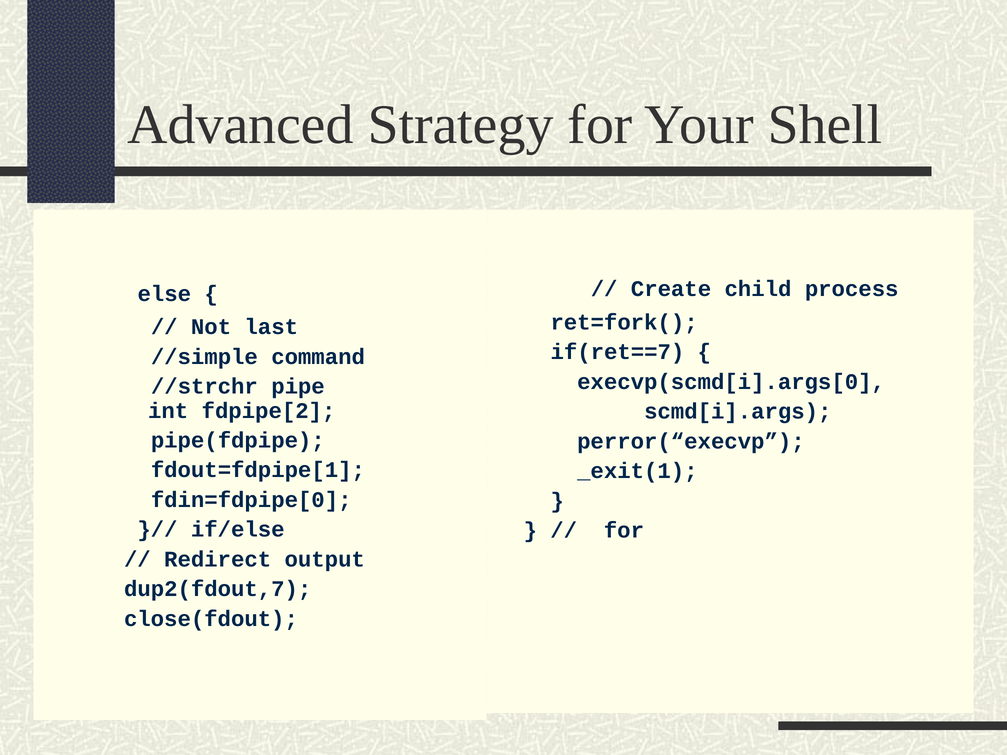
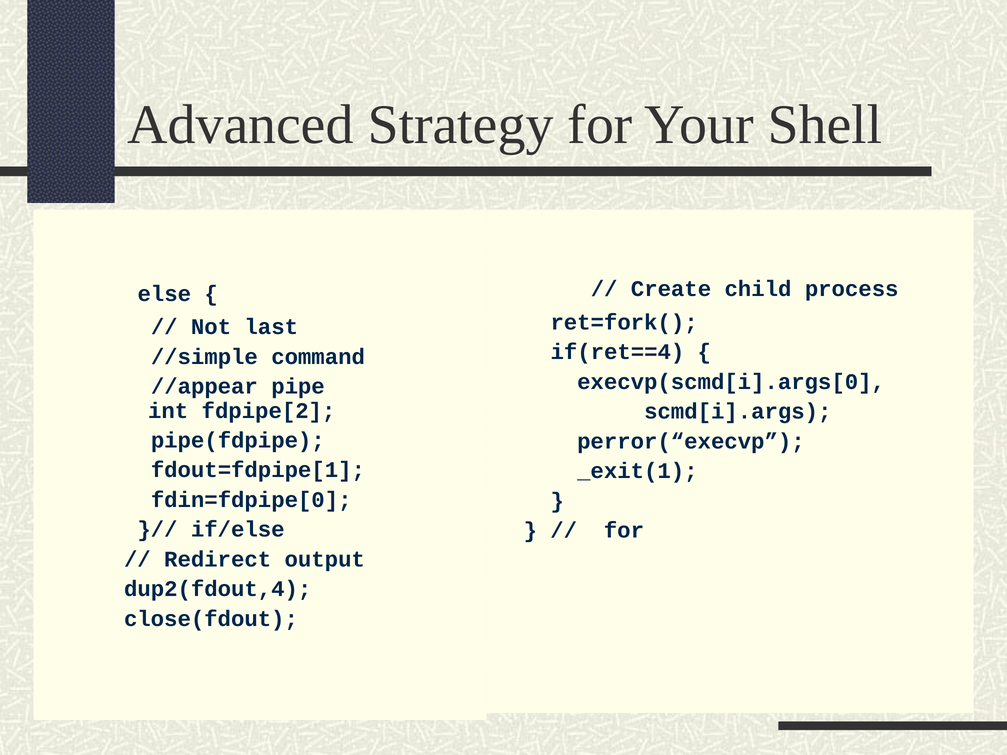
if(ret==7: if(ret==7 -> if(ret==4 (617, 352)
//strchr: //strchr -> //appear (204, 387)
dup2(fdout,7: dup2(fdout,7 -> dup2(fdout,4 (218, 589)
